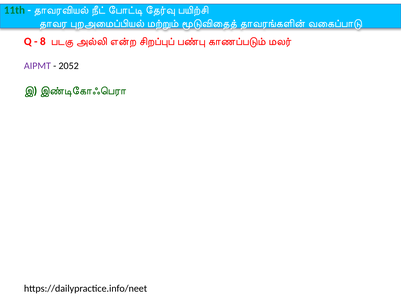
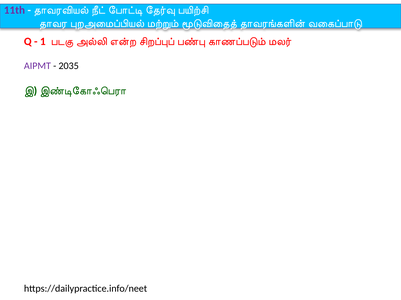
11th colour: green -> purple (14, 10)
8: 8 -> 1 (43, 42)
2052: 2052 -> 2035 (69, 66)
